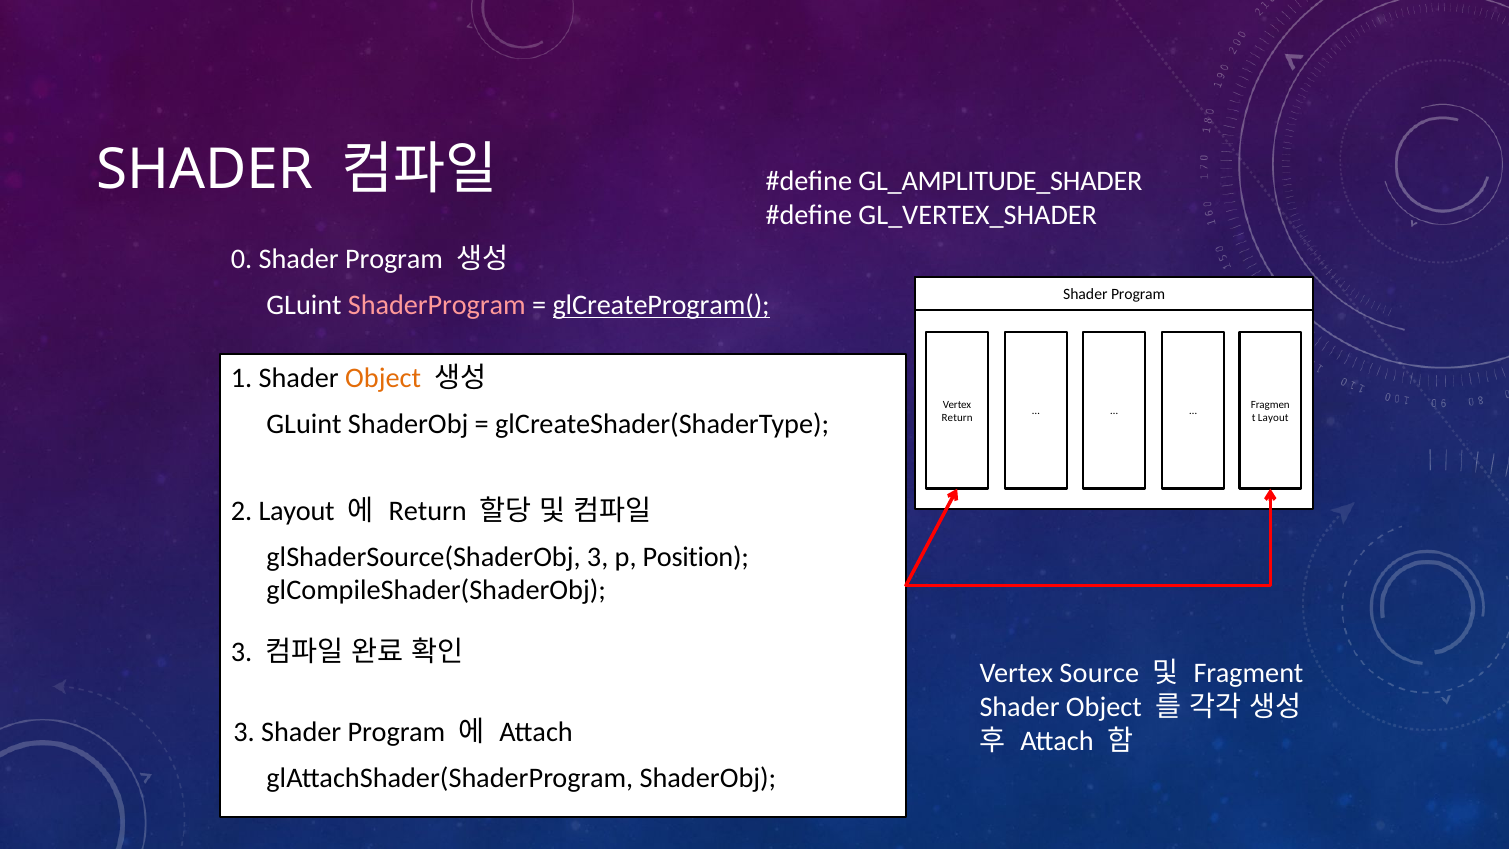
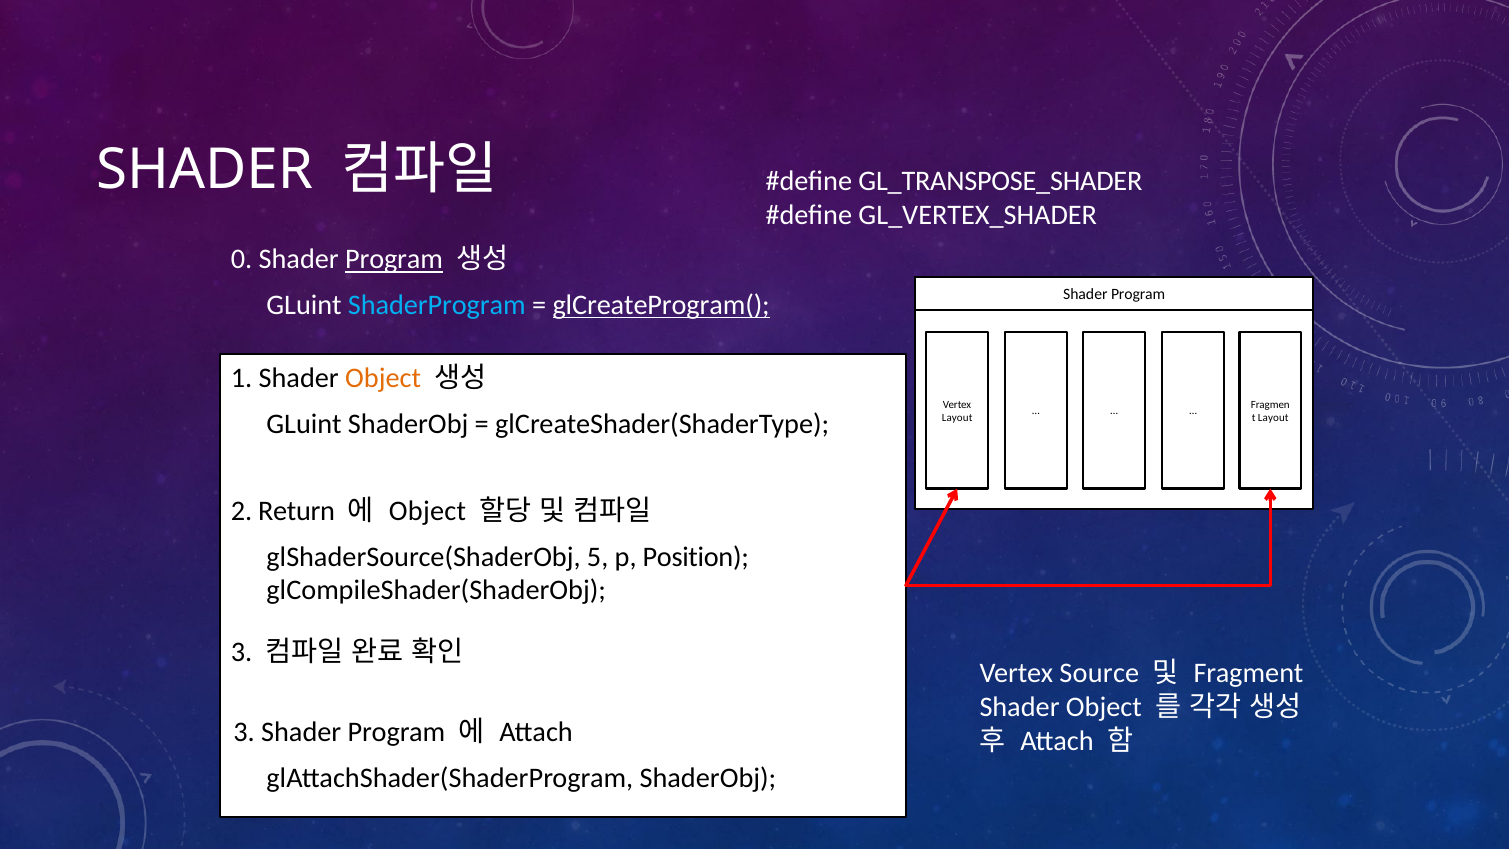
GL_AMPLITUDE_SHADER: GL_AMPLITUDE_SHADER -> GL_TRANSPOSE_SHADER (1000, 181)
Program underline: none -> present (394, 260)
ShaderProgram colour: pink -> light blue (437, 305)
Return: Return -> Layout (957, 418)
2 Layout: Layout -> Return (297, 511)
Return: Return -> Object (427, 511)
glShaderSource(ShaderObj 3: 3 -> 5 (598, 557)
